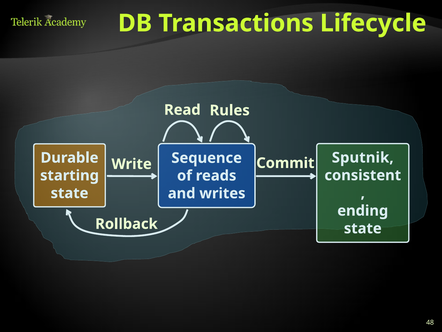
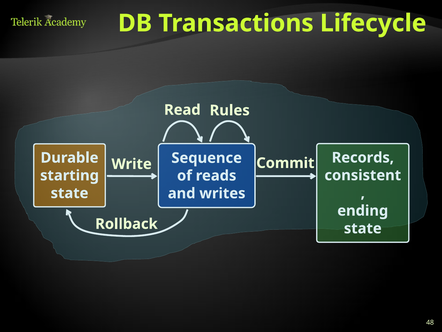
Sputnik: Sputnik -> Records (363, 157)
